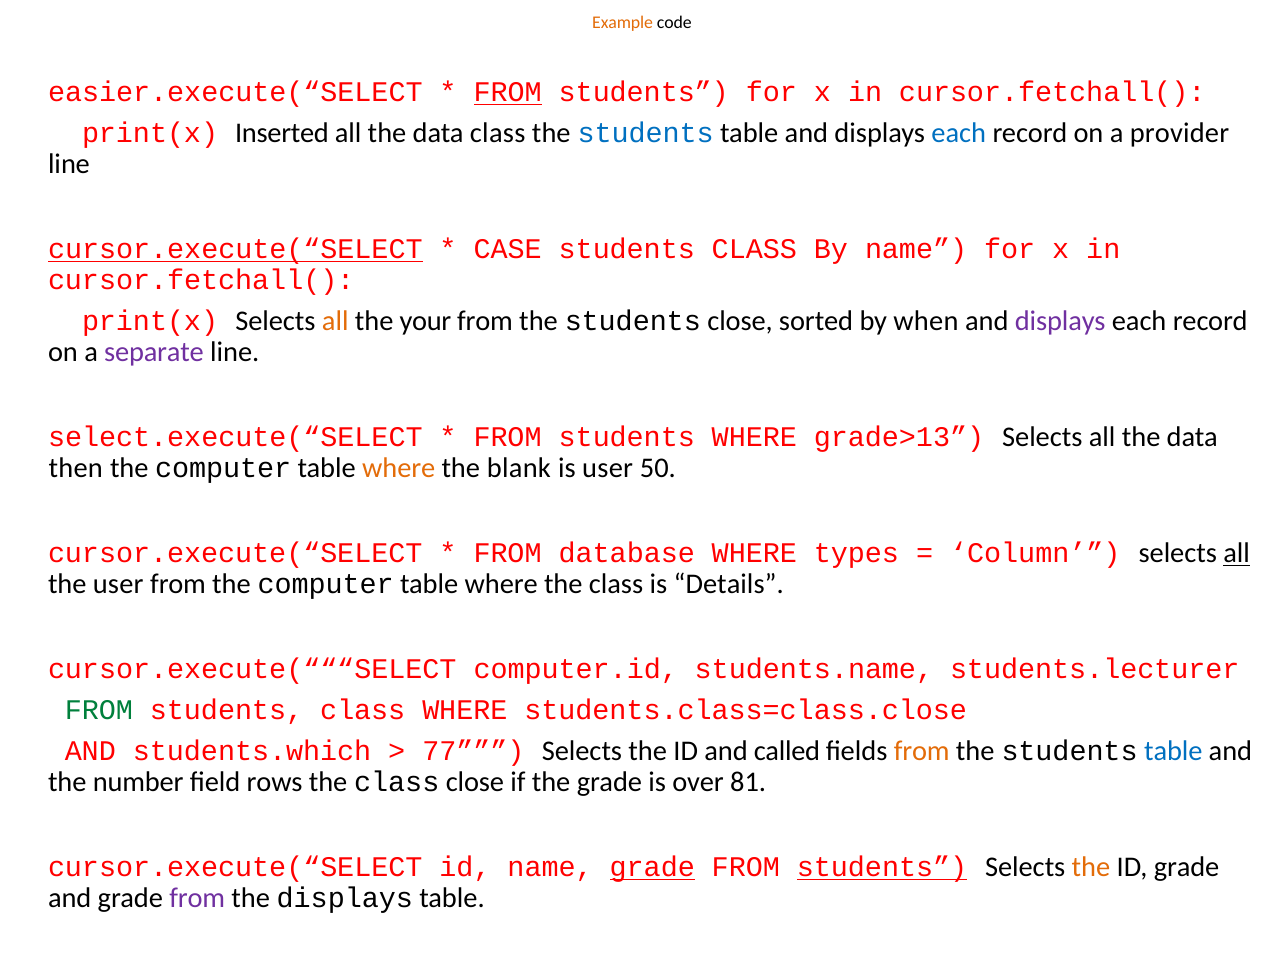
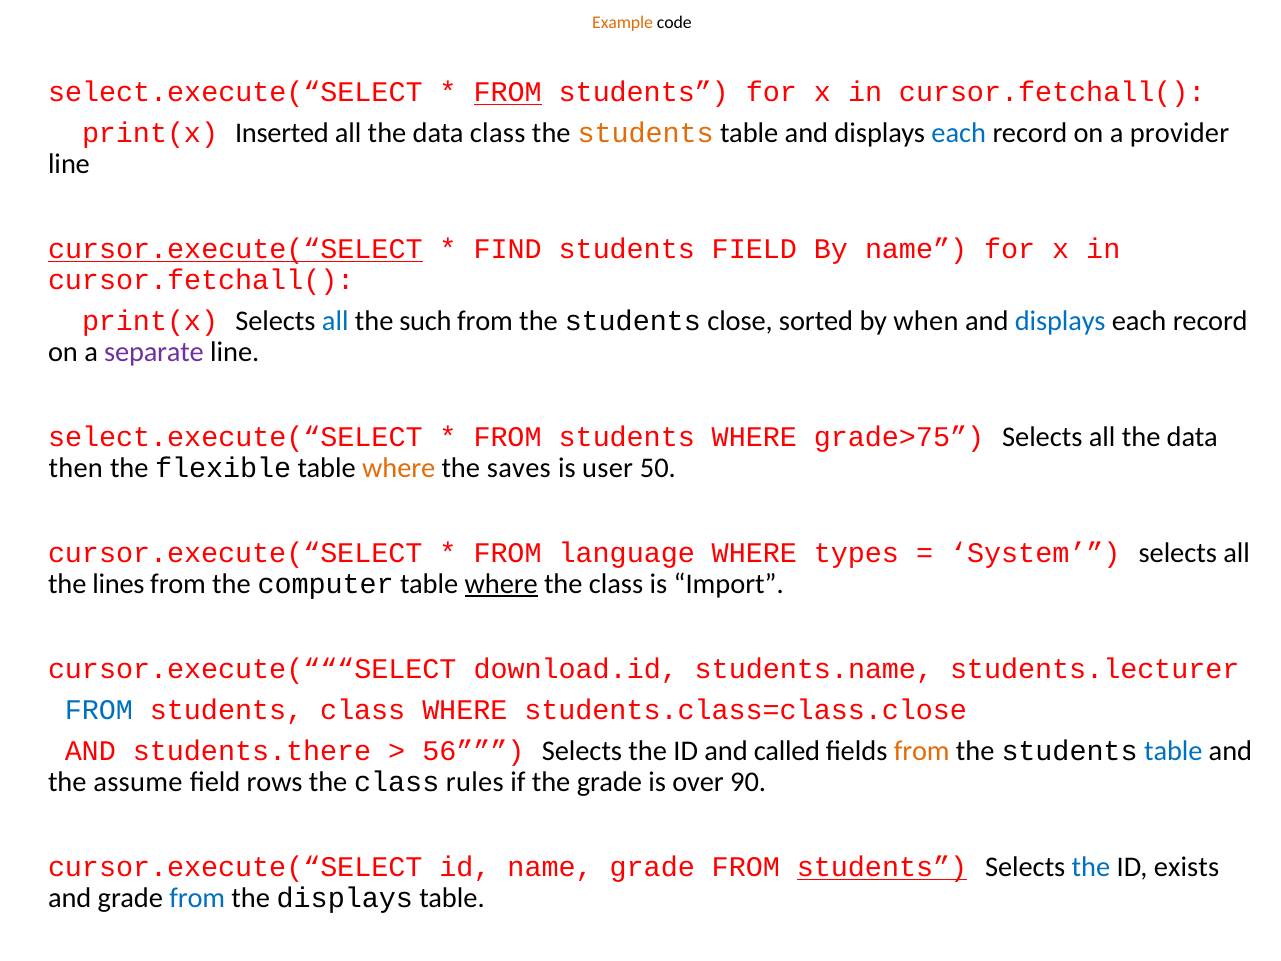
easier.execute(“SELECT: easier.execute(“SELECT -> select.execute(“SELECT (235, 92)
students colour: blue -> orange (646, 133)
CASE: CASE -> FIND (508, 249)
CLASS: CLASS -> FIELD (754, 249)
all colour: orange -> blue (335, 321)
your: your -> such (425, 321)
displays colour: purple -> blue (1060, 321)
grade>13: grade>13 -> grade>75 (899, 437)
computer: computer -> flexible (223, 468)
blank: blank -> saves (519, 468)
database: database -> language (627, 553)
Column: Column -> System (1035, 553)
all underline: present -> none (1237, 553)
the user: user -> lines (118, 584)
where underline: none -> present (501, 584)
Details: Details -> Import (729, 584)
computer.id: computer.id -> download.id (576, 669)
FROM colour: green -> blue (99, 710)
students.which: students.which -> students.there (252, 751)
77: 77 -> 56 (473, 751)
number: number -> assume (138, 782)
class close: close -> rules (475, 782)
81: 81 -> 90 (748, 782)
grade underline: present -> none (652, 867)
the colour: orange -> blue (1091, 867)
ID grade: grade -> exists (1187, 867)
from colour: purple -> blue (197, 898)
